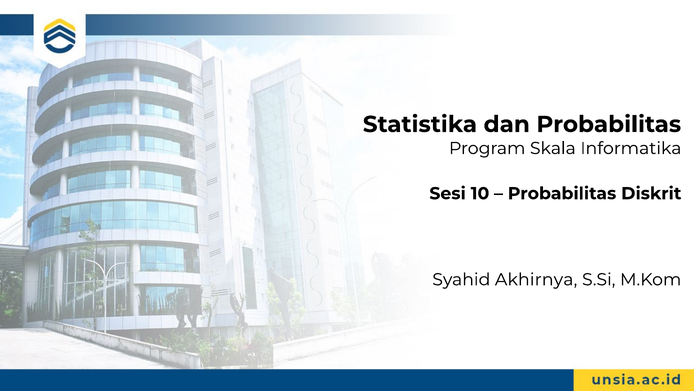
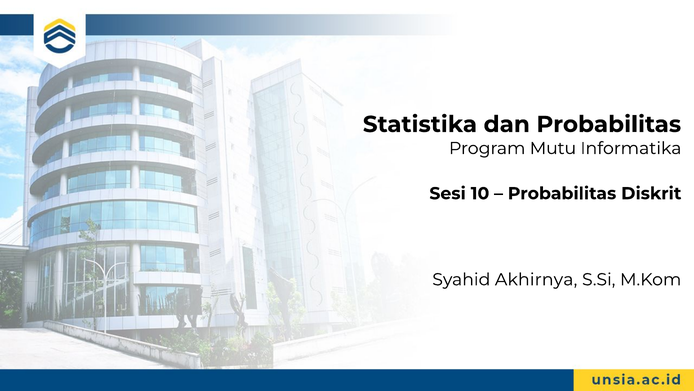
Skala: Skala -> Mutu (553, 148)
